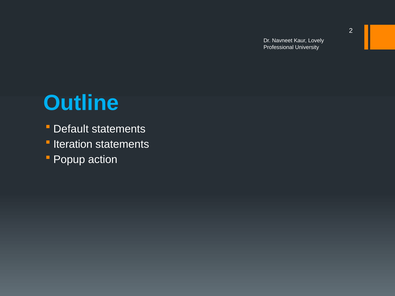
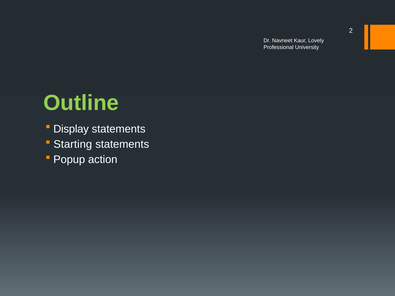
Outline colour: light blue -> light green (81, 103)
Default: Default -> Display (71, 129)
Iteration: Iteration -> Starting (73, 144)
